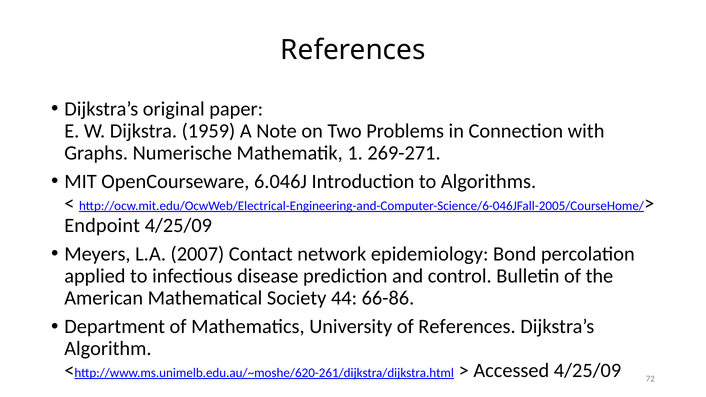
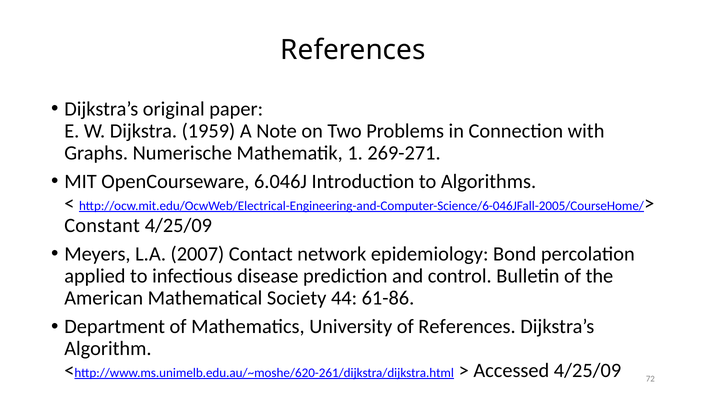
Endpoint: Endpoint -> Constant (102, 226)
66-86: 66-86 -> 61-86 (388, 298)
